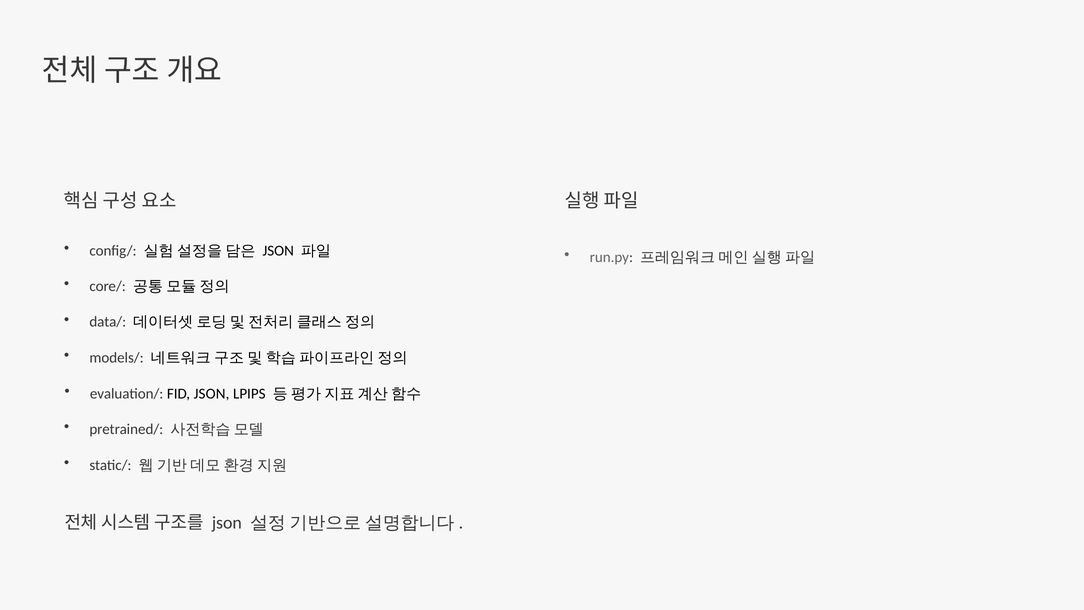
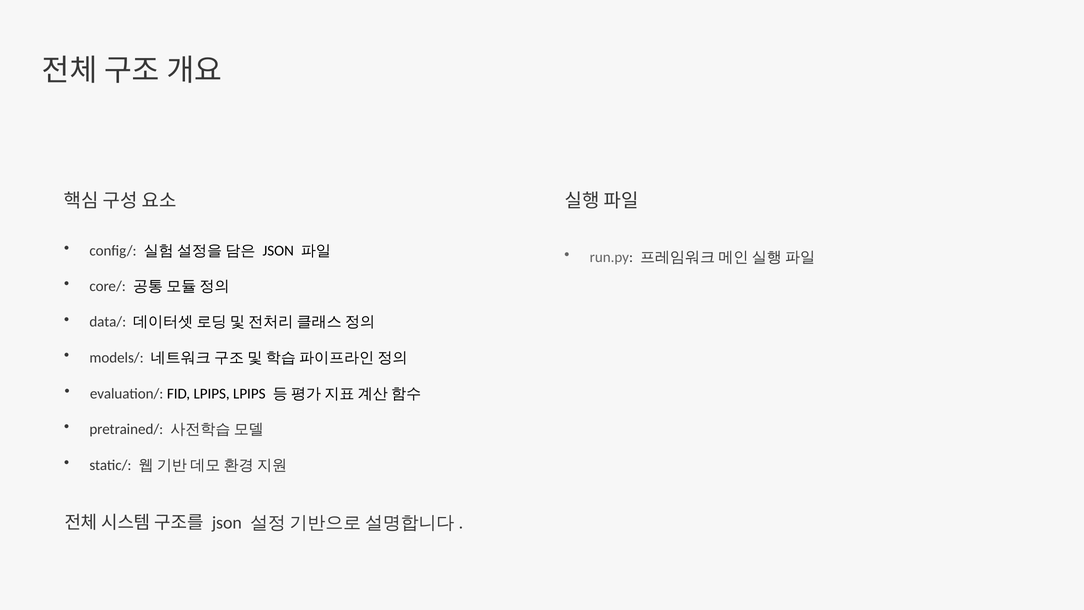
FID JSON: JSON -> LPIPS (212, 394)
